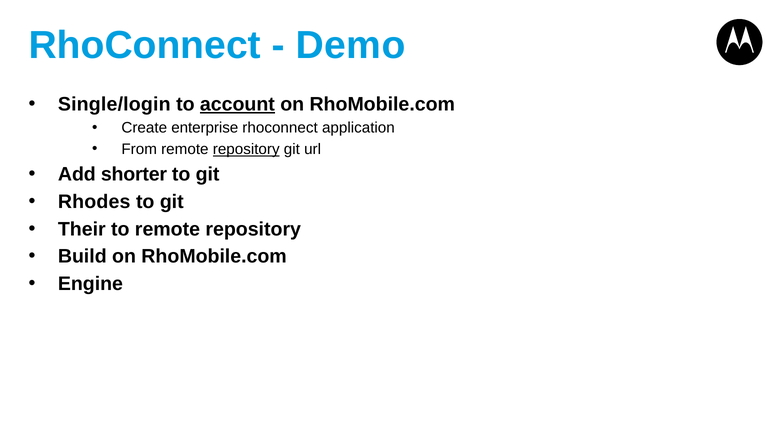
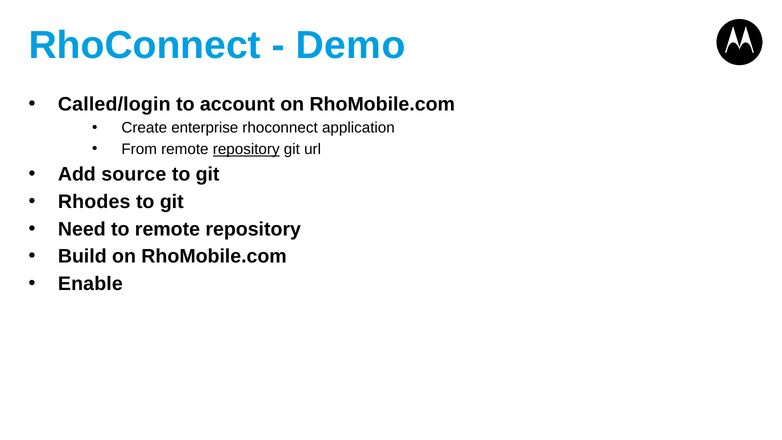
Single/login: Single/login -> Called/login (114, 104)
account underline: present -> none (237, 104)
shorter: shorter -> source (134, 174)
Their: Their -> Need (82, 229)
Engine: Engine -> Enable (90, 284)
